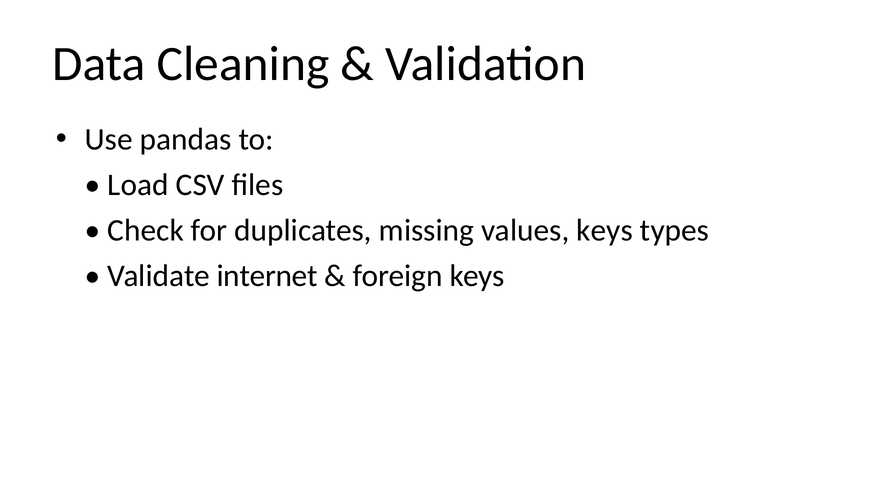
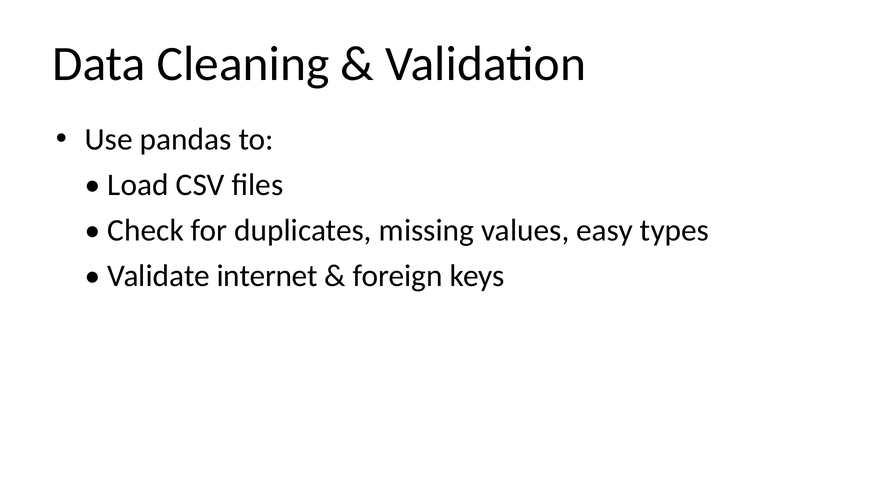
values keys: keys -> easy (605, 230)
